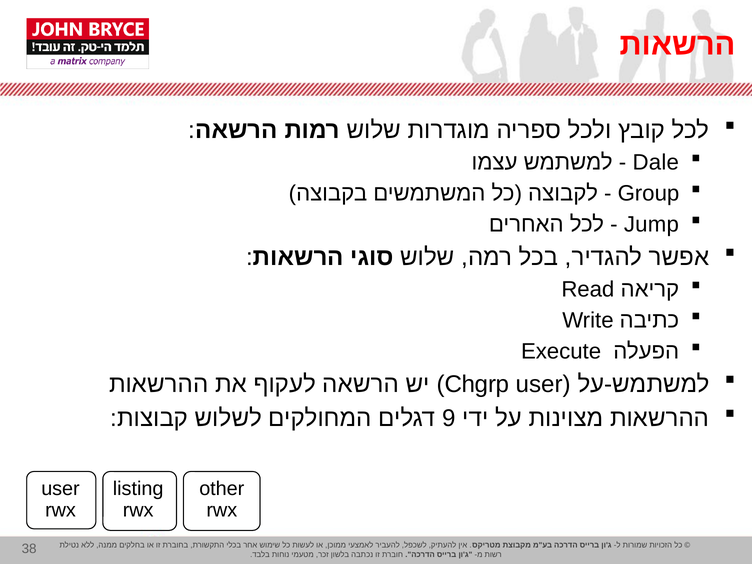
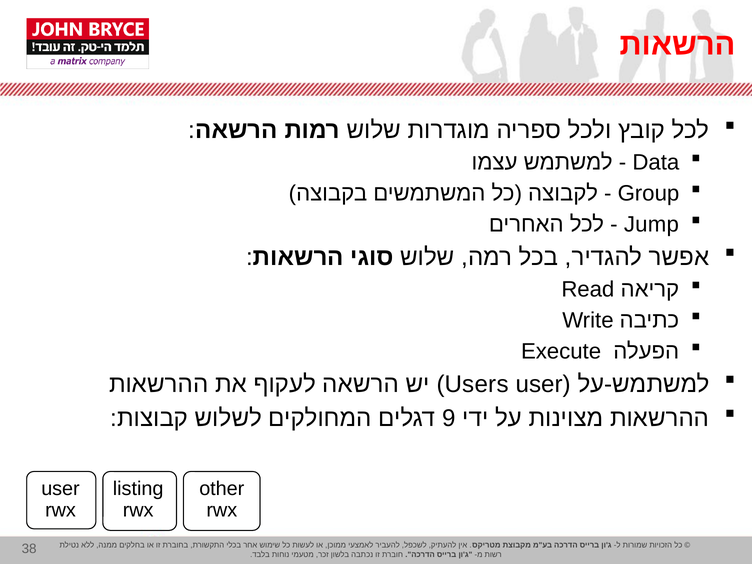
Dale: Dale -> Data (656, 162)
Chgrp: Chgrp -> Users (477, 384)
